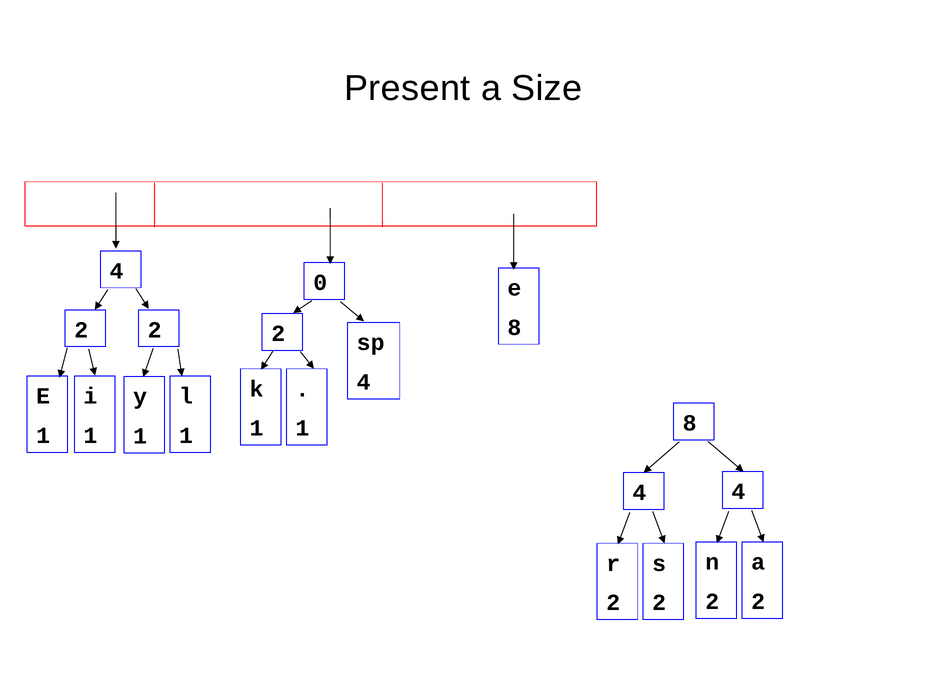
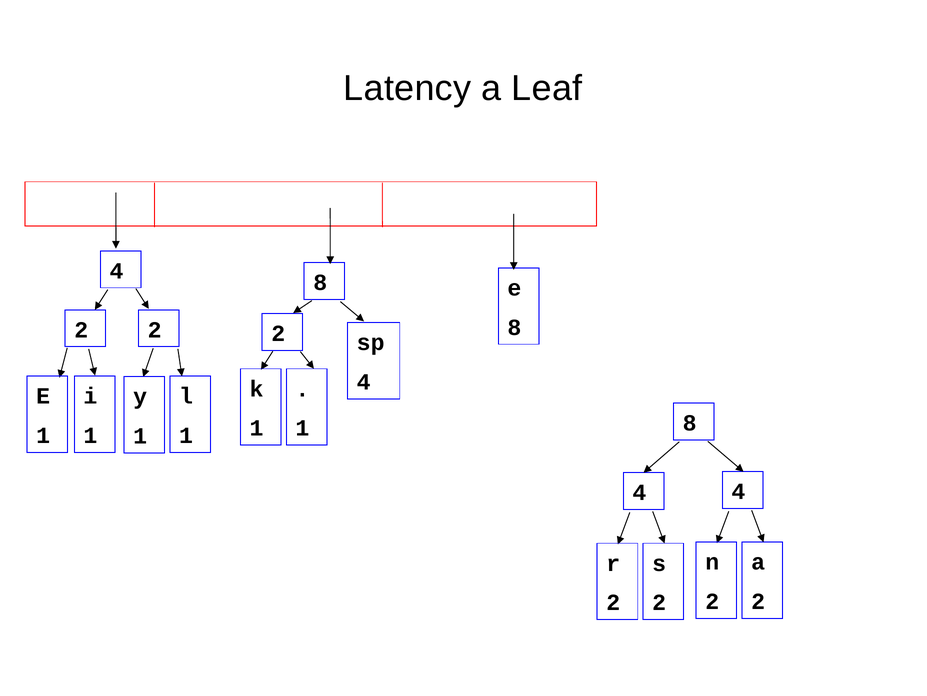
Present: Present -> Latency (407, 88)
Size: Size -> Leaf (547, 88)
4 0: 0 -> 8 (320, 282)
